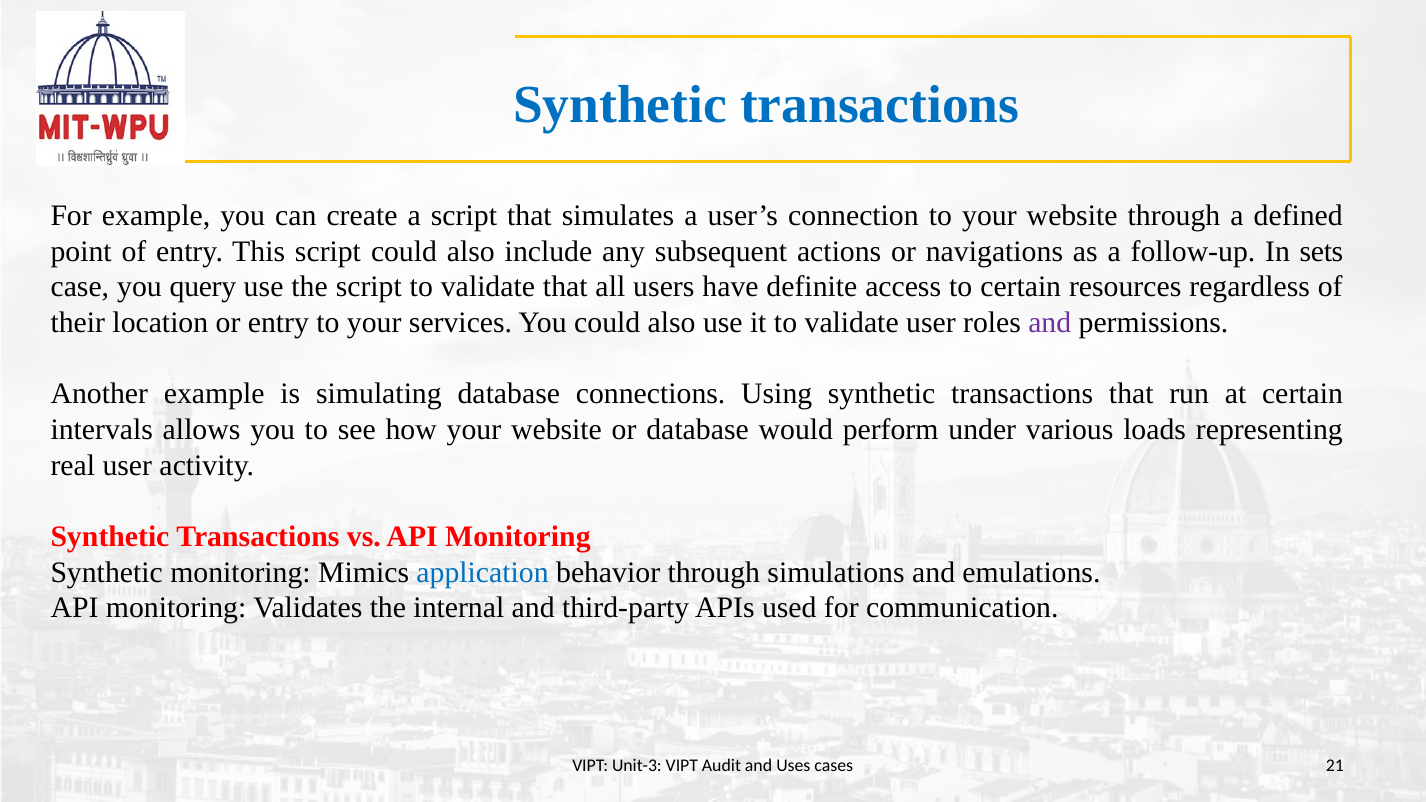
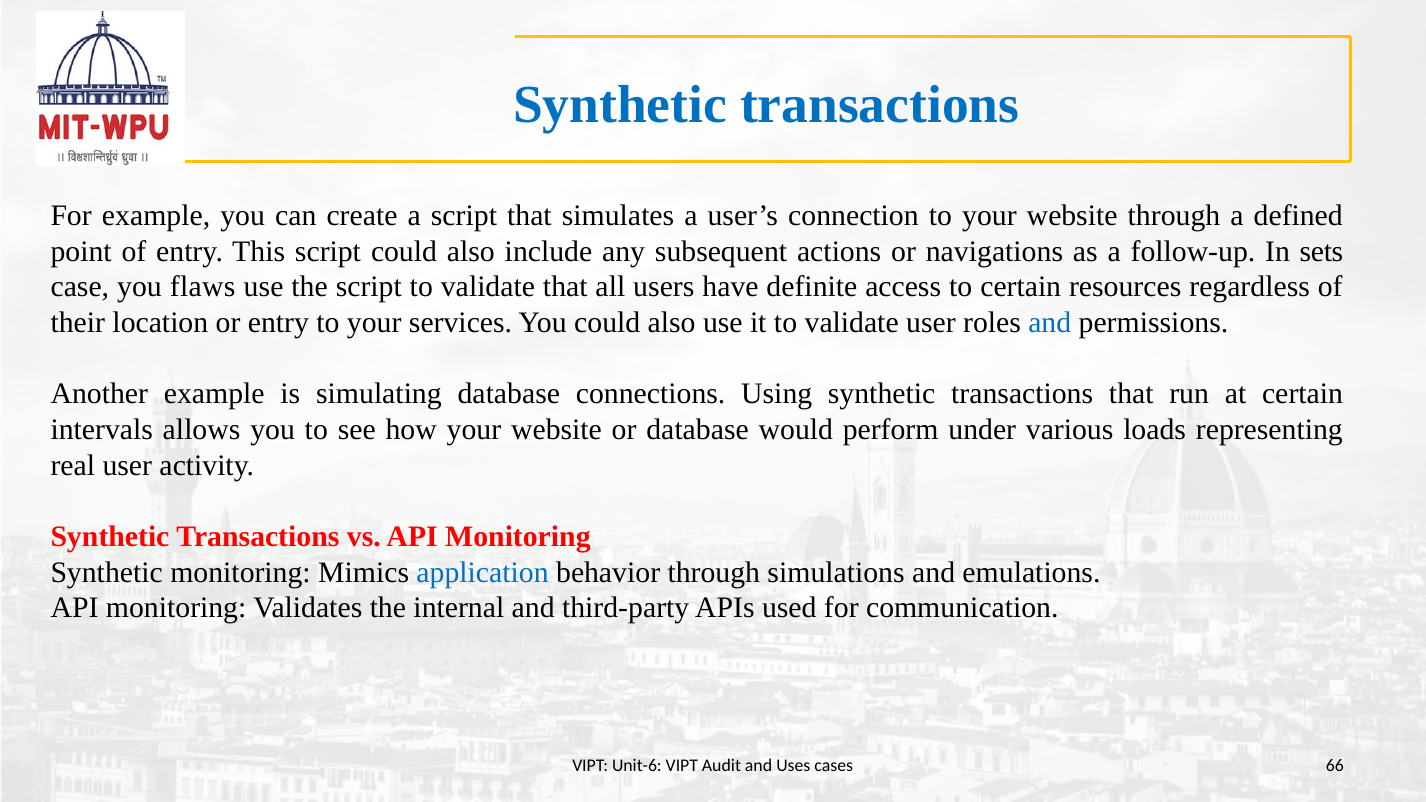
query: query -> flaws (203, 287)
and colour: purple -> blue (1050, 323)
Unit-3: Unit-3 -> Unit-6 (637, 766)
21: 21 -> 66 (1335, 766)
